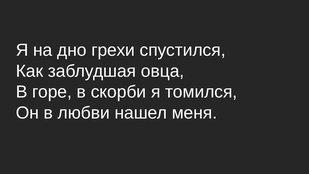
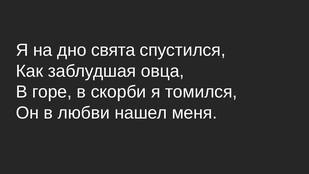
грехи: грехи -> свята (113, 50)
